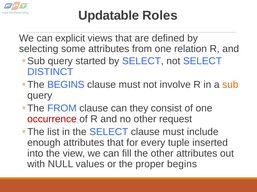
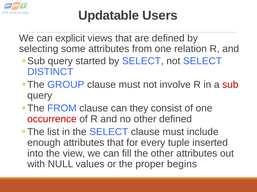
Roles: Roles -> Users (160, 16)
BEGINS: BEGINS -> GROUP (66, 85)
sub colour: orange -> red (230, 85)
other request: request -> defined (175, 119)
